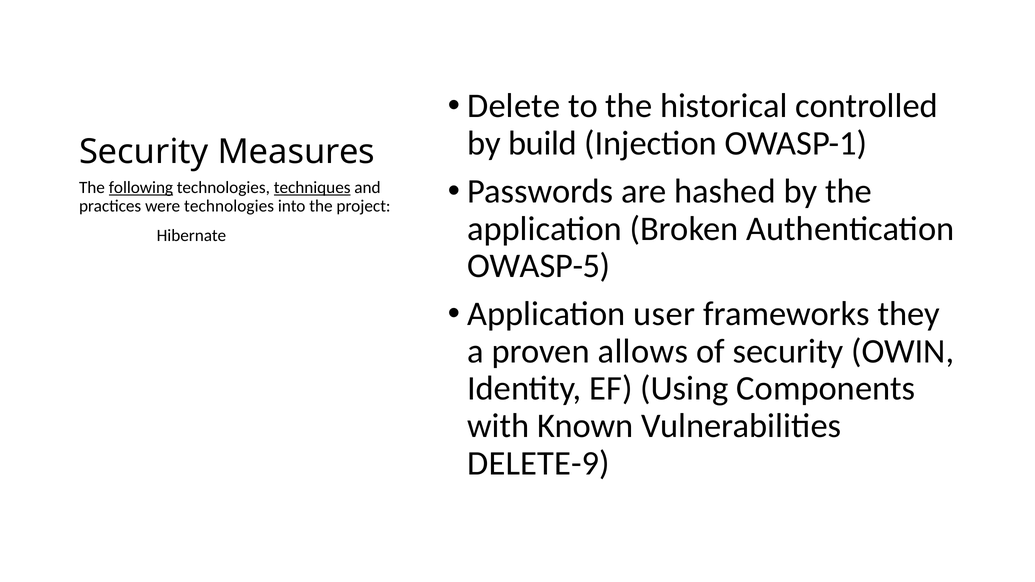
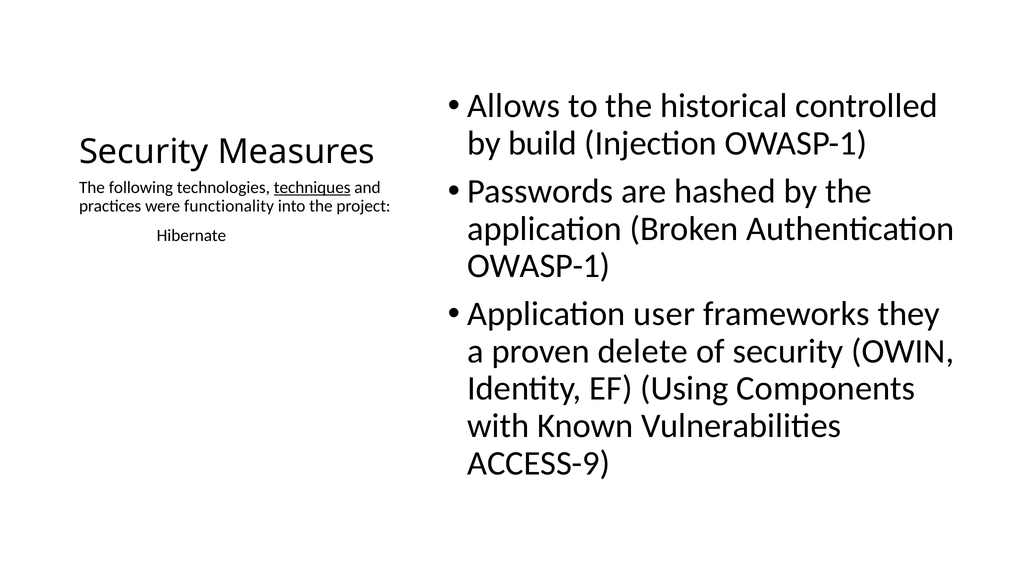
Delete: Delete -> Allows (514, 106)
following underline: present -> none (141, 188)
were technologies: technologies -> functionality (229, 206)
OWASP-5: OWASP-5 -> OWASP-1 (539, 266)
allows: allows -> delete (643, 351)
DELETE-9: DELETE-9 -> ACCESS-9 (539, 463)
